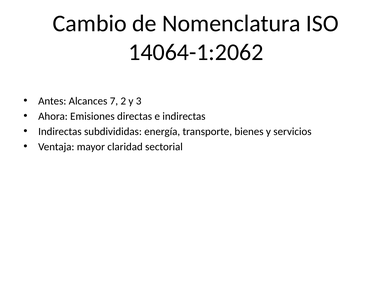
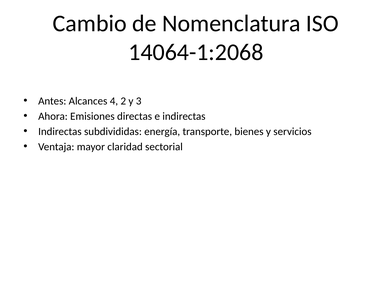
14064-1:2062: 14064-1:2062 -> 14064-1:2068 (196, 52)
7: 7 -> 4 (114, 101)
